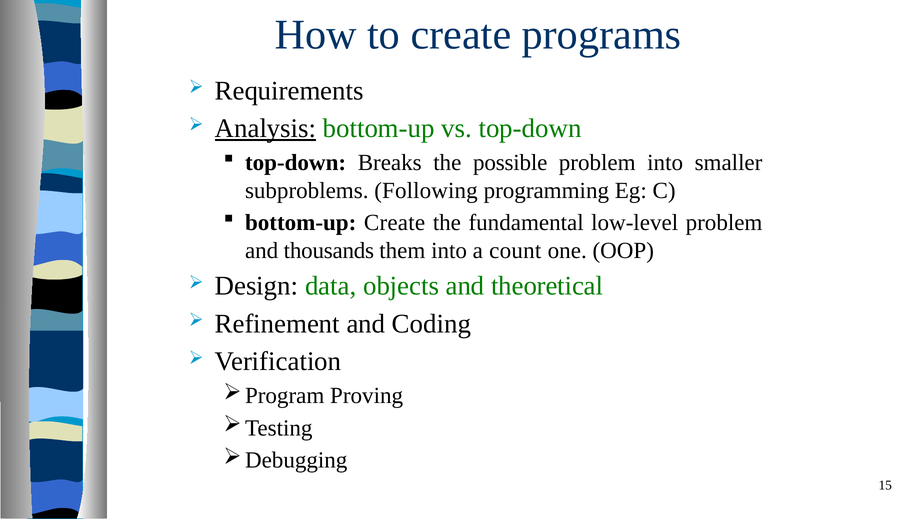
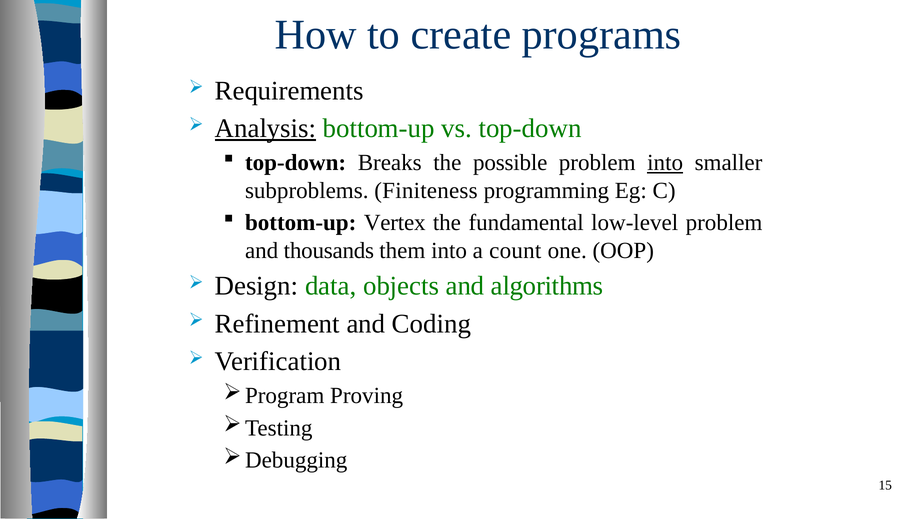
into underline: none -> present (665, 163)
Following: Following -> Finiteness (426, 190)
bottom-up Create: Create -> Vertex (395, 223)
theoretical: theoretical -> algorithms (547, 286)
